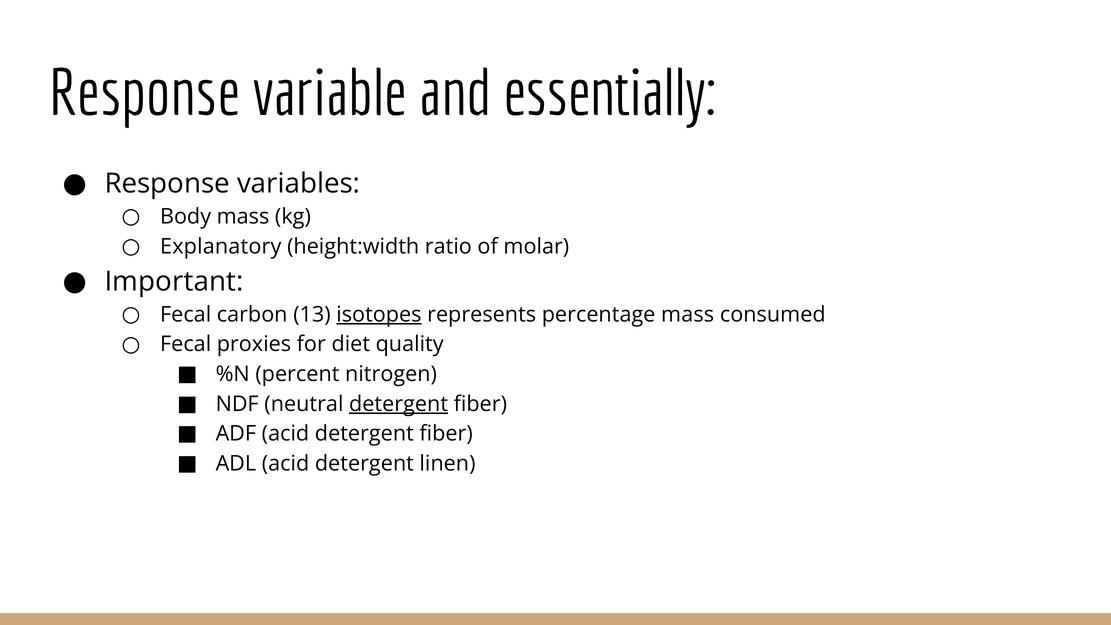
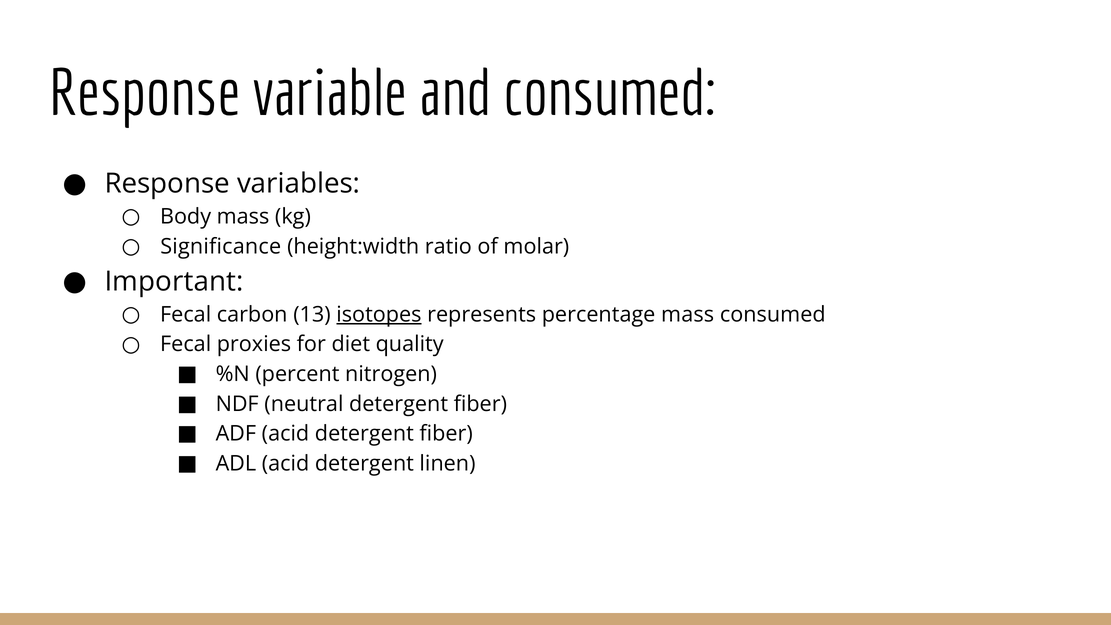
and essentially: essentially -> consumed (610, 94)
Explanatory: Explanatory -> Significance (221, 246)
detergent underline: present -> none (399, 404)
